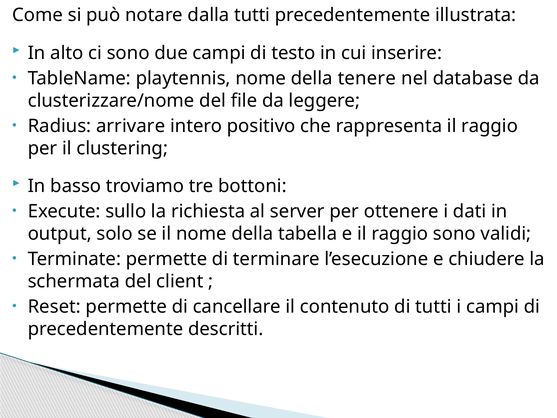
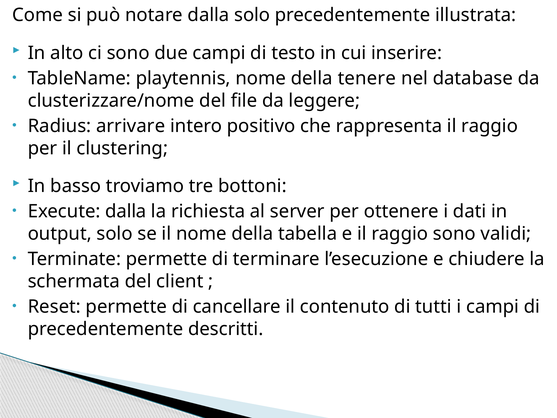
dalla tutti: tutti -> solo (252, 15)
Execute sullo: sullo -> dalla (126, 211)
